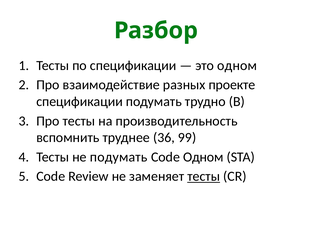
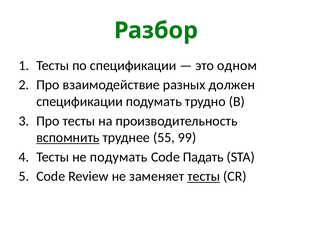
проекте: проекте -> должен (232, 85)
вспомнить underline: none -> present (68, 138)
36: 36 -> 55 (164, 138)
Code Одном: Одном -> Падать (203, 157)
